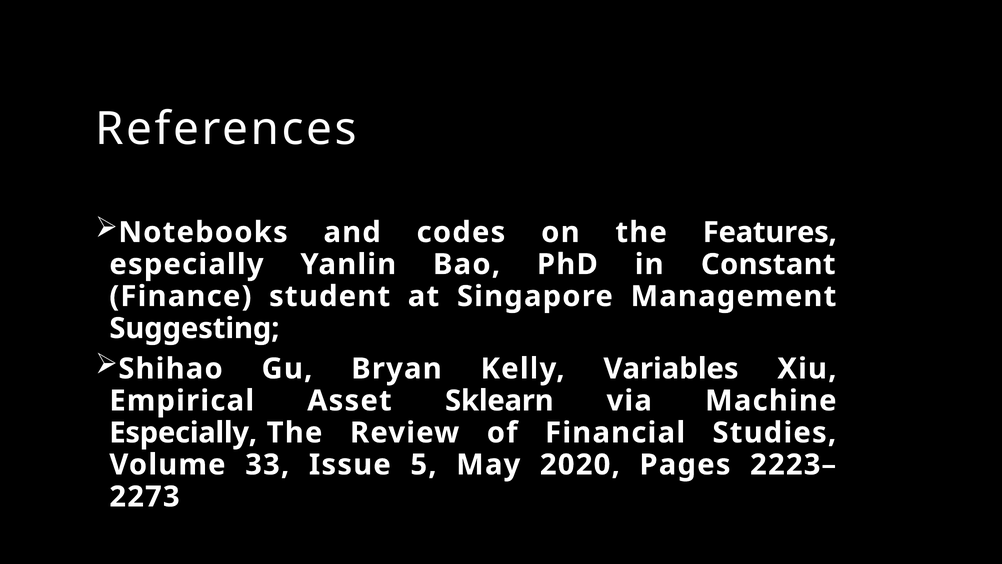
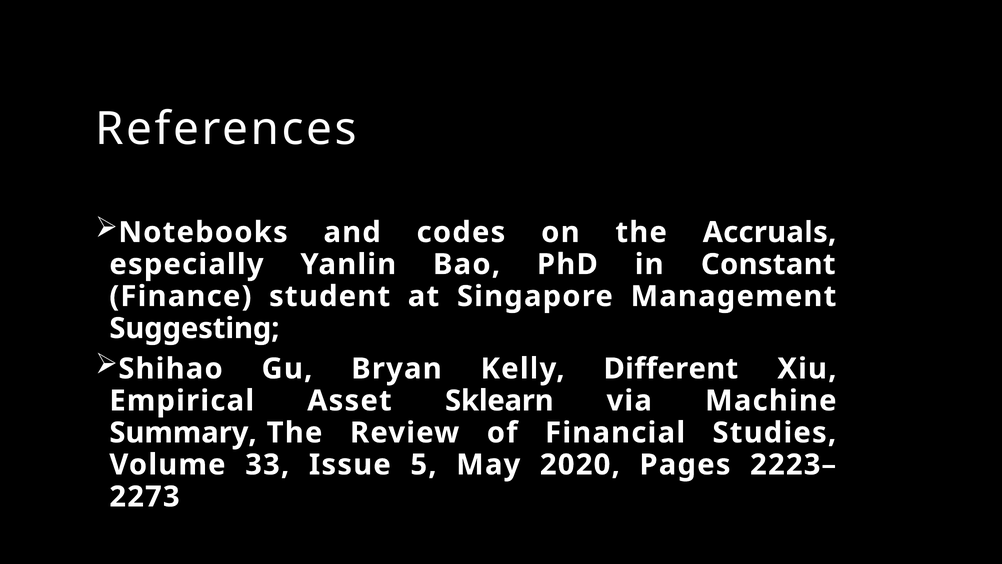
Features: Features -> Accruals (770, 232)
Variables: Variables -> Different (671, 369)
Especially: Especially -> Summary (183, 432)
